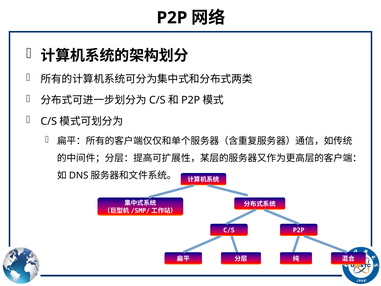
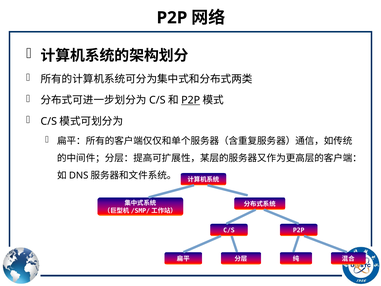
P2P underline: none -> present (191, 100)
